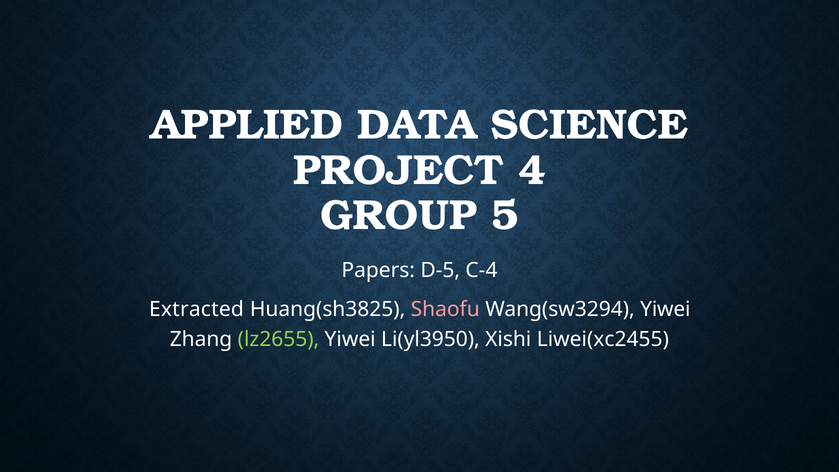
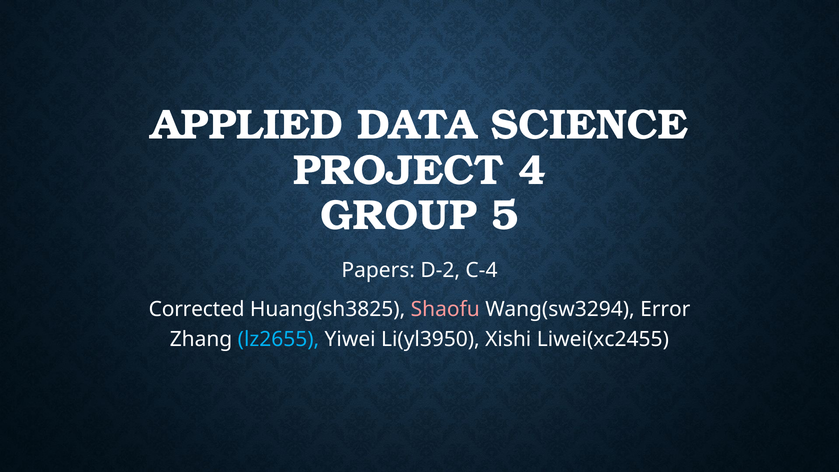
D-5: D-5 -> D-2 (440, 270)
Extracted: Extracted -> Corrected (197, 309)
Wang(sw3294 Yiwei: Yiwei -> Error (665, 309)
lz2655 colour: light green -> light blue (278, 339)
